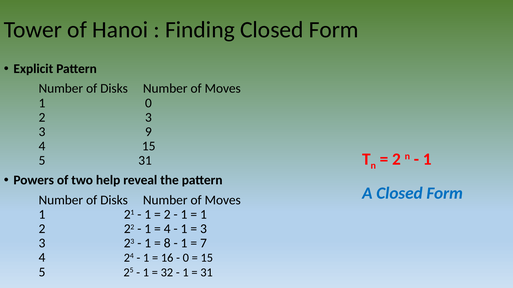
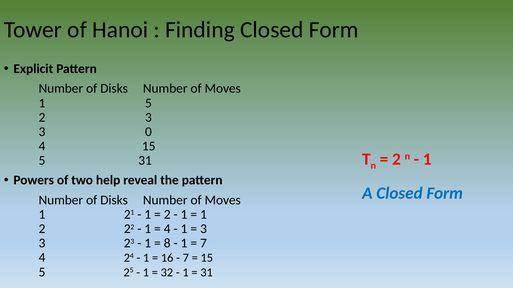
1 0: 0 -> 5 (148, 103)
9: 9 -> 0 (148, 132)
0: 0 -> 7 (186, 258)
